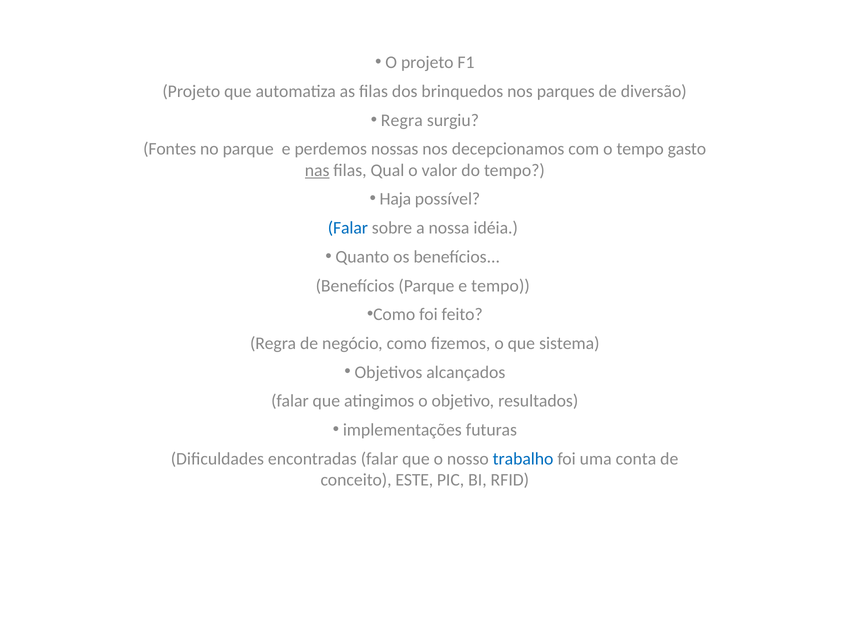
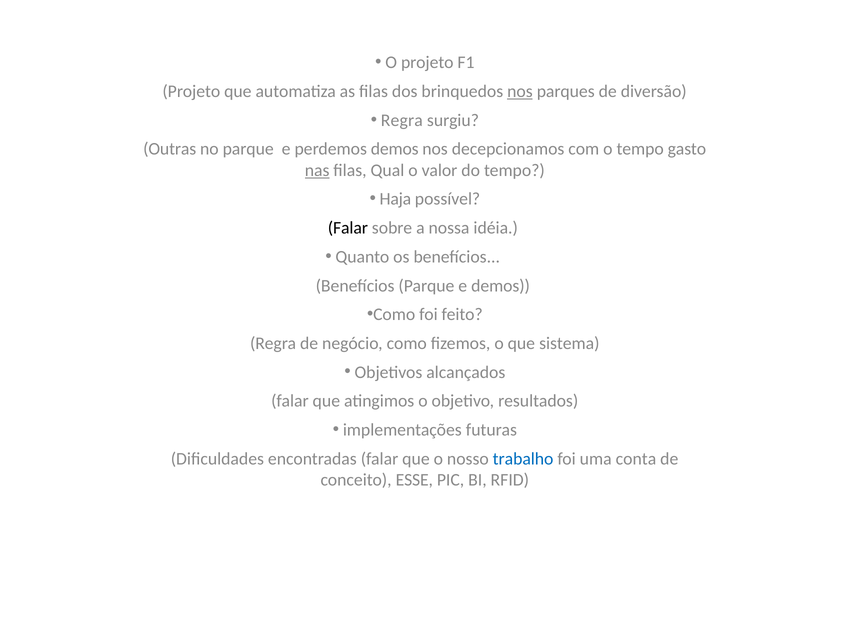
nos underline: none -> present (520, 91)
Fontes: Fontes -> Outras (170, 149)
perdemos nossas: nossas -> demos (395, 149)
Falar colour: blue -> black (348, 228)
e tempo: tempo -> demos (501, 285)
ESTE: ESTE -> ESSE (414, 480)
